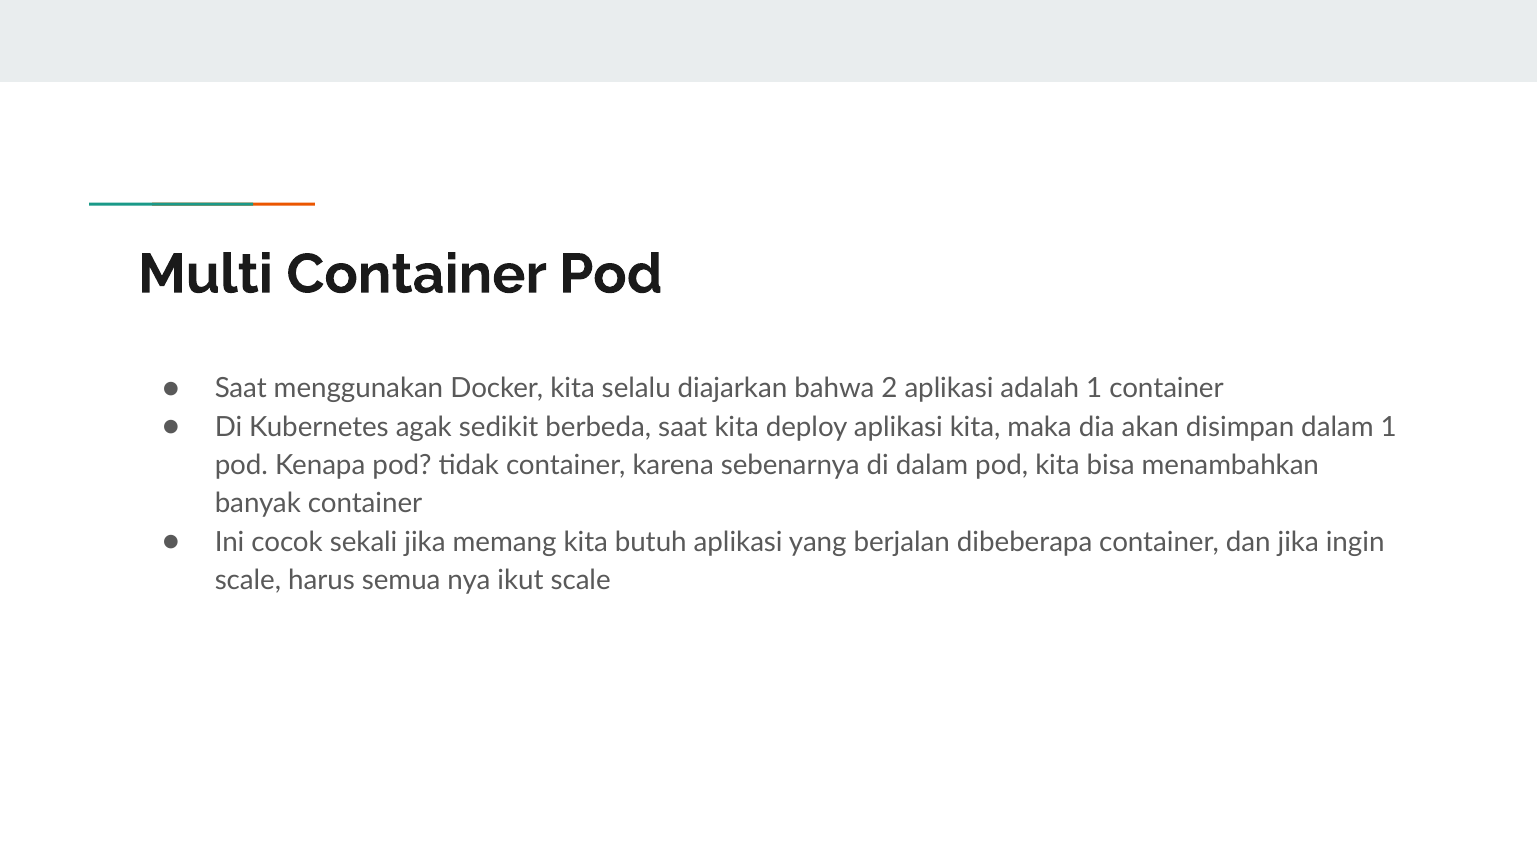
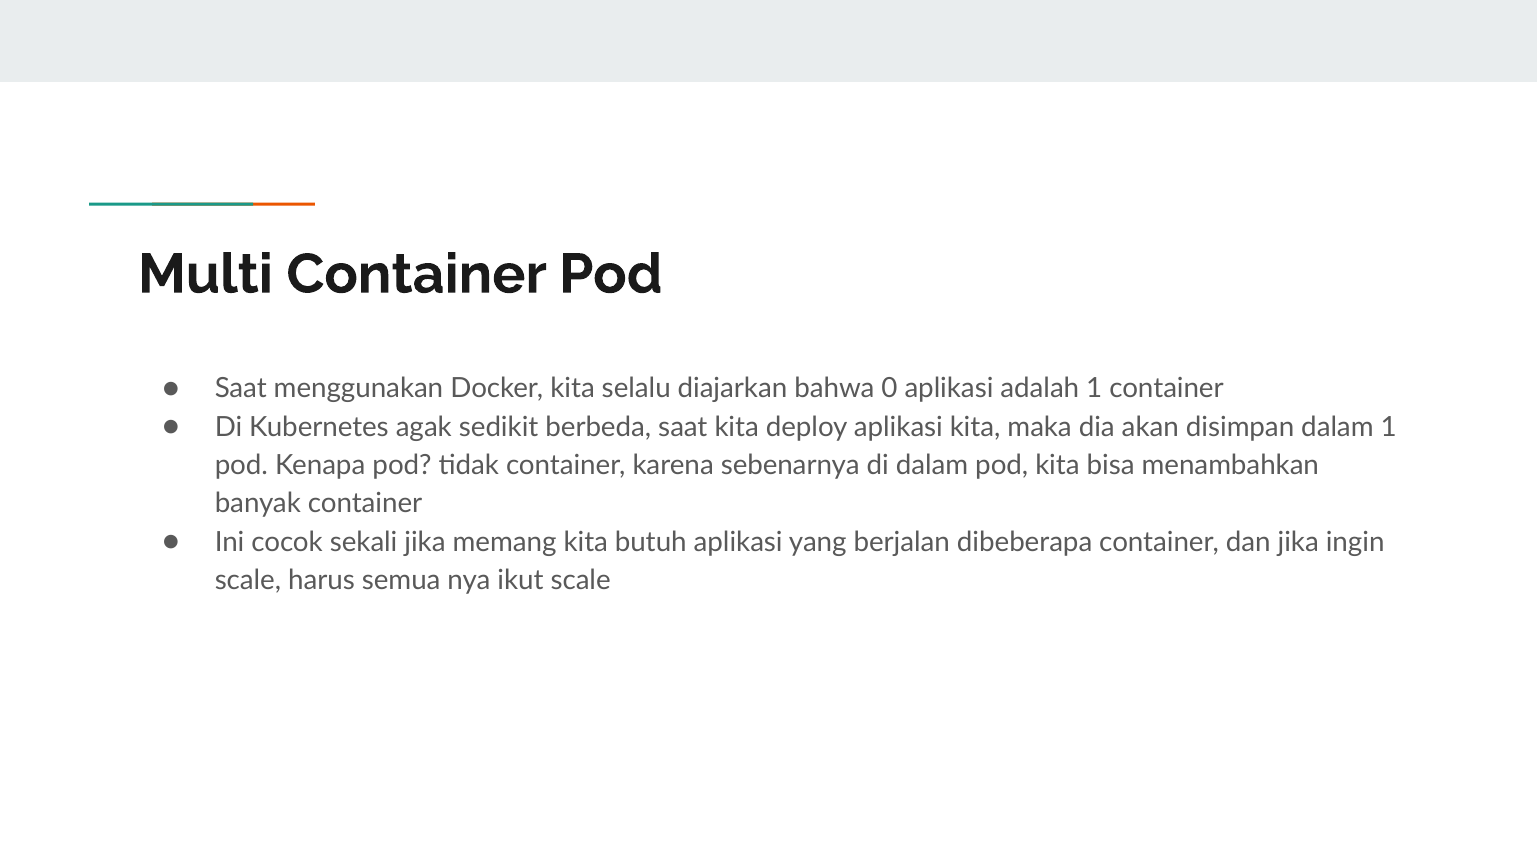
2: 2 -> 0 (889, 388)
